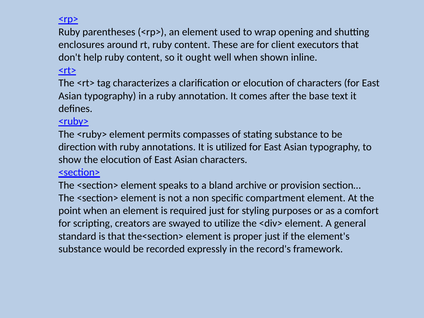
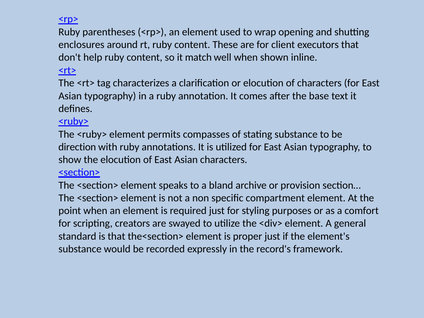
ought: ought -> match (198, 57)
